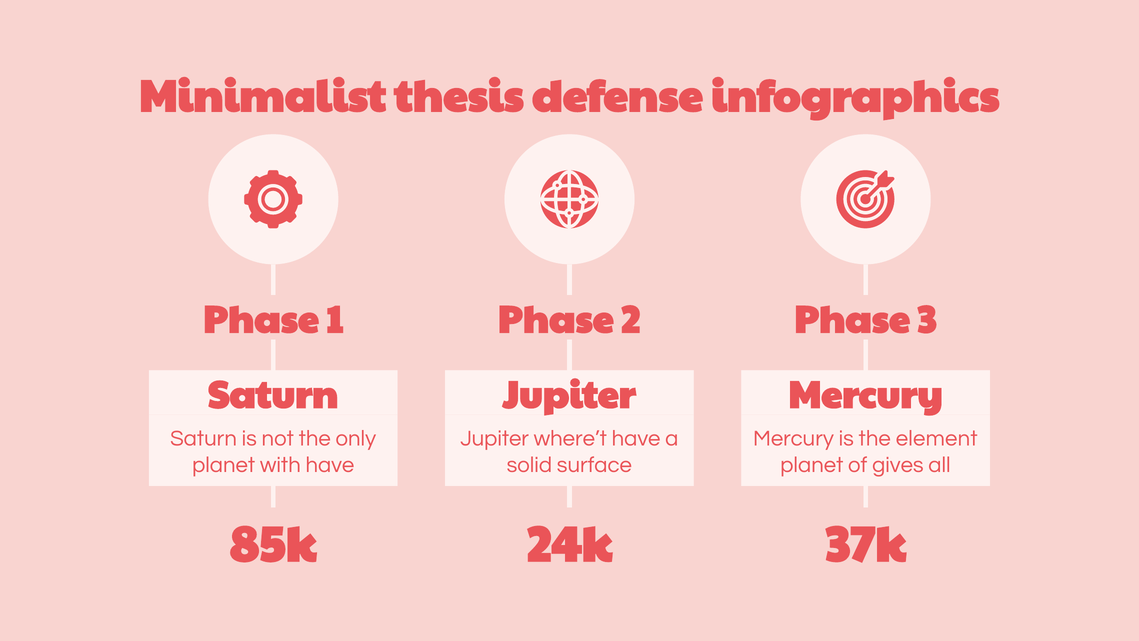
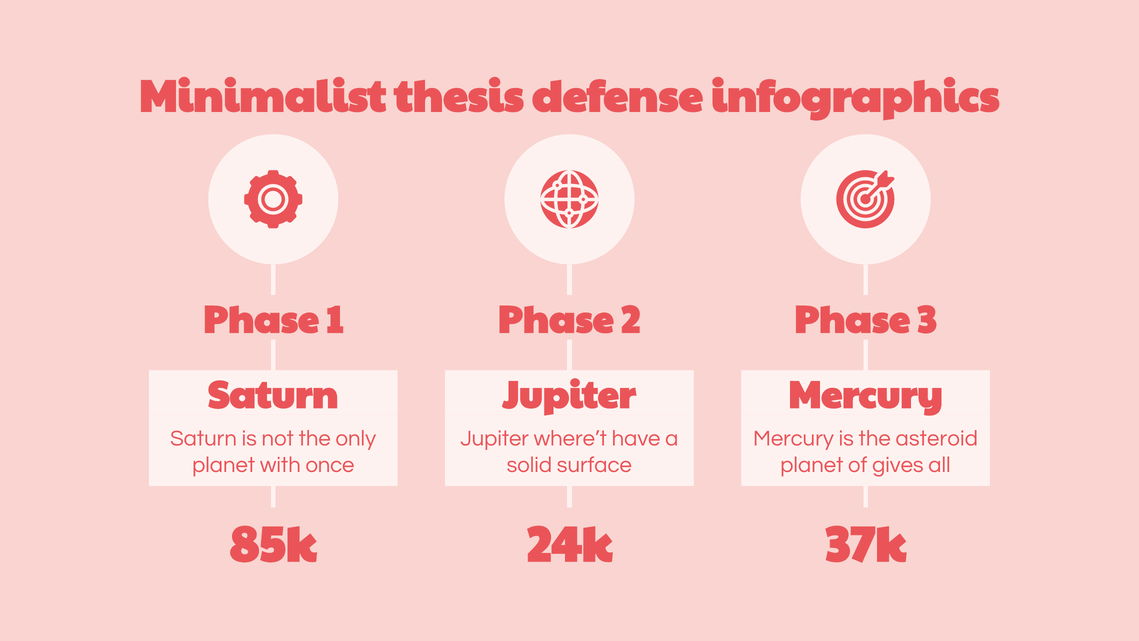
element: element -> asteroid (937, 438)
with have: have -> once (330, 465)
